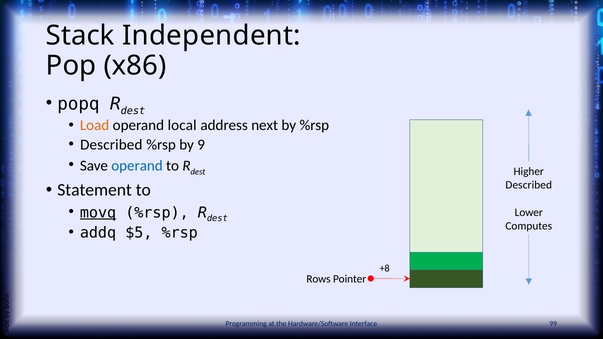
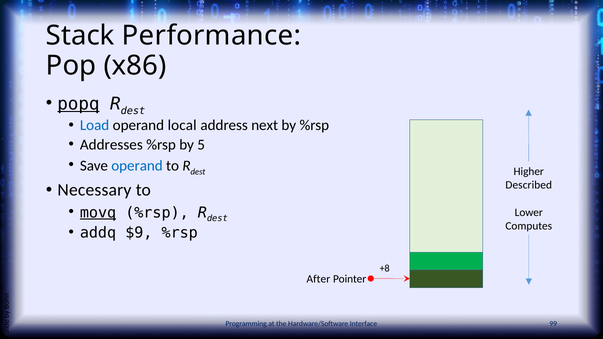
Independent: Independent -> Performance (211, 36)
popq underline: none -> present (78, 104)
Load colour: orange -> blue (95, 125)
Described: Described -> Addresses (111, 145)
9: 9 -> 5 (201, 145)
Statement: Statement -> Necessary (94, 190)
$5: $5 -> $9 (139, 233)
Rows: Rows -> After (318, 279)
